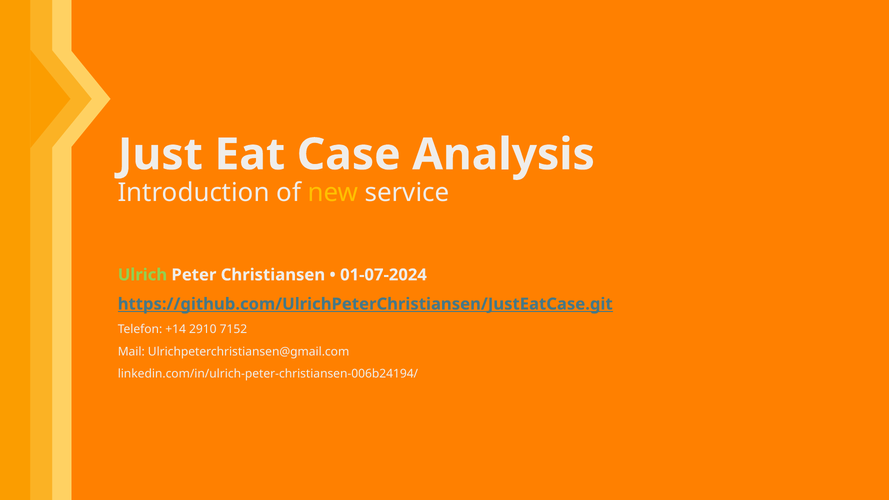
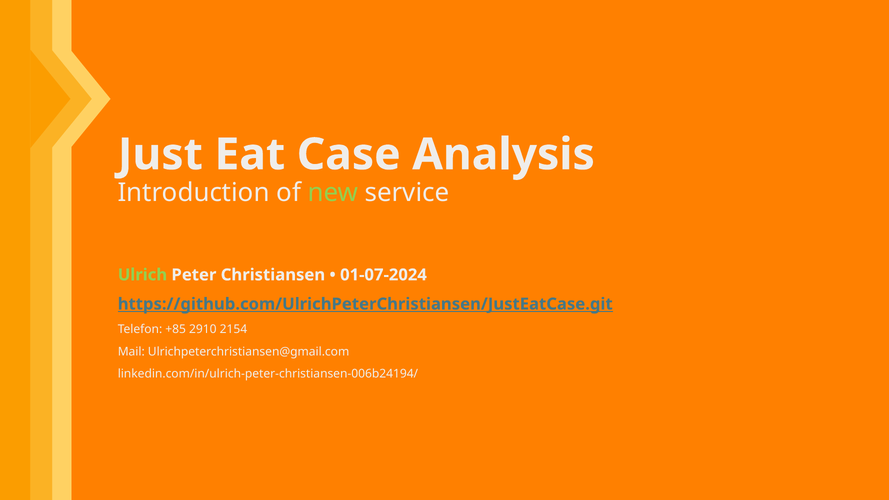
new colour: yellow -> light green (333, 193)
+14: +14 -> +85 (176, 329)
7152: 7152 -> 2154 (233, 329)
